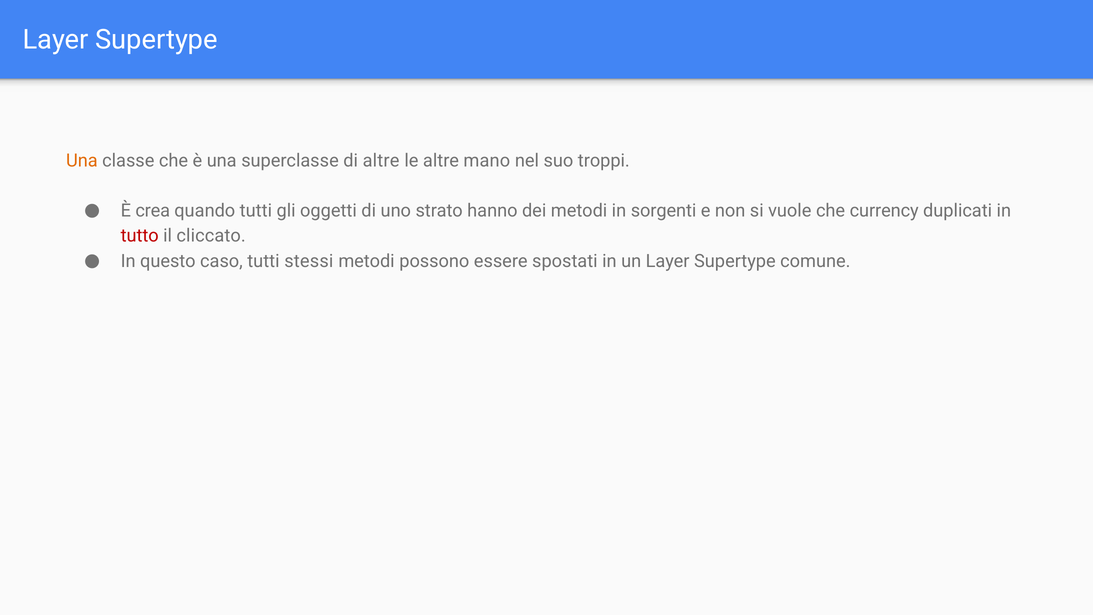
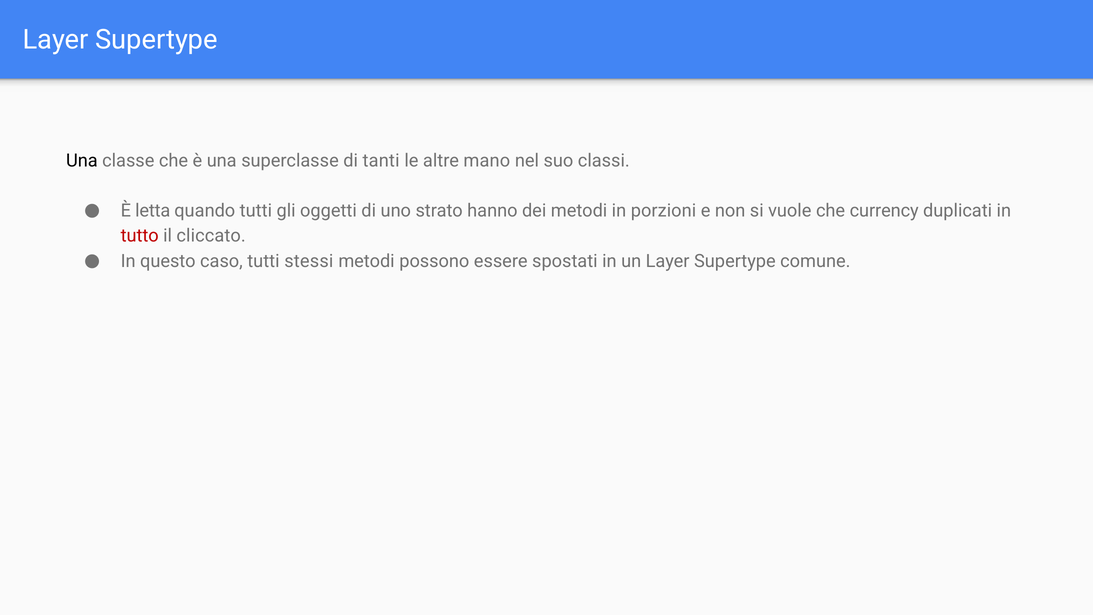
Una colour: orange -> black (82, 160)
di altre: altre -> tanti (381, 160)
troppi: troppi -> classi (604, 160)
crea: crea -> letta (153, 211)
sorgenti: sorgenti -> porzioni (663, 211)
